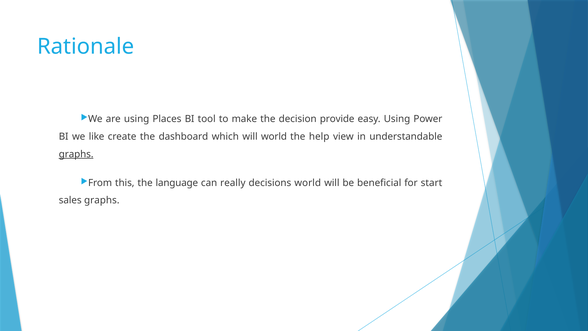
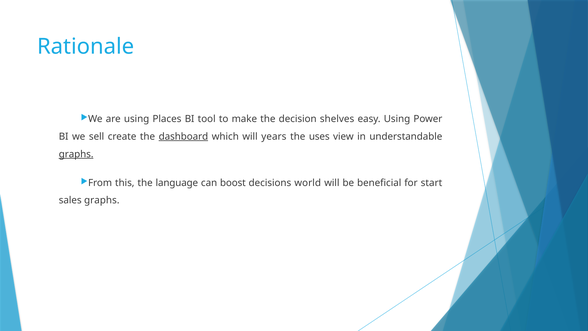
provide: provide -> shelves (337, 119)
like: like -> sell (97, 136)
dashboard underline: none -> present (183, 136)
will world: world -> years (274, 136)
help: help -> uses (319, 136)
really: really -> boost (233, 183)
